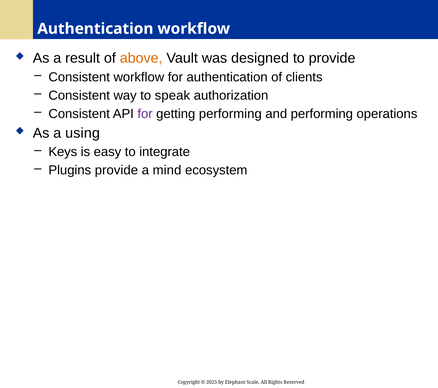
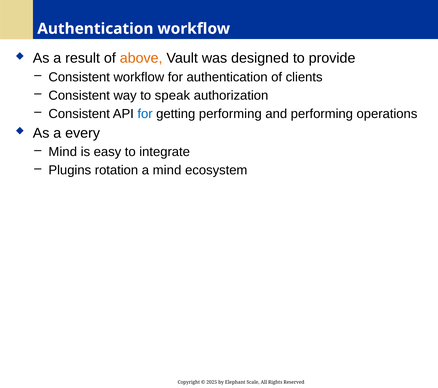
for colour: purple -> blue (145, 114)
using: using -> every (83, 133)
Keys: Keys -> Mind (63, 152)
Plugins provide: provide -> rotation (116, 170)
